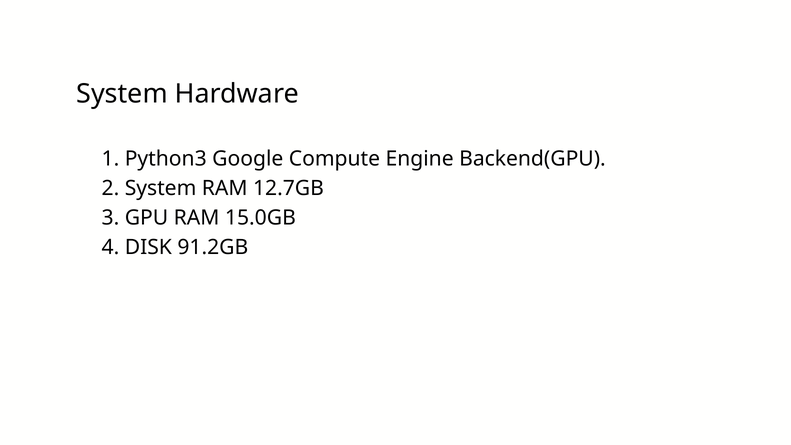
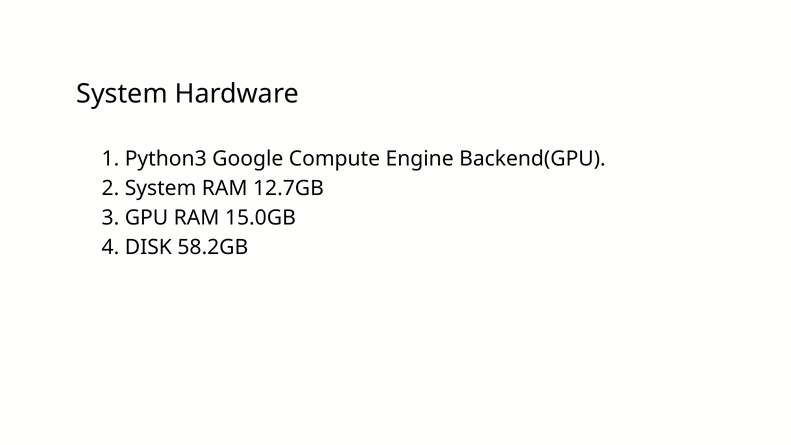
91.2GB: 91.2GB -> 58.2GB (213, 247)
